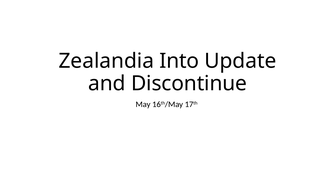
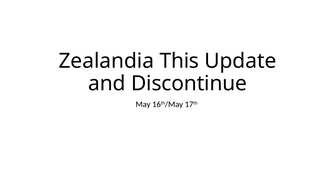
Into: Into -> This (179, 61)
